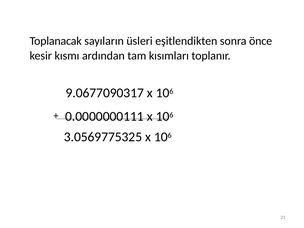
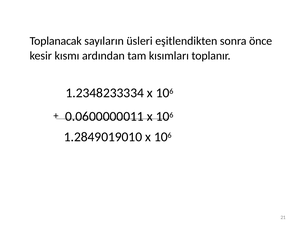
9.0677090317: 9.0677090317 -> 1.2348233334 (105, 93)
0.0000000111: 0.0000000111 -> 0.0600000011 (104, 117)
3.0569775325: 3.0569775325 -> 1.2849019010 (103, 137)
